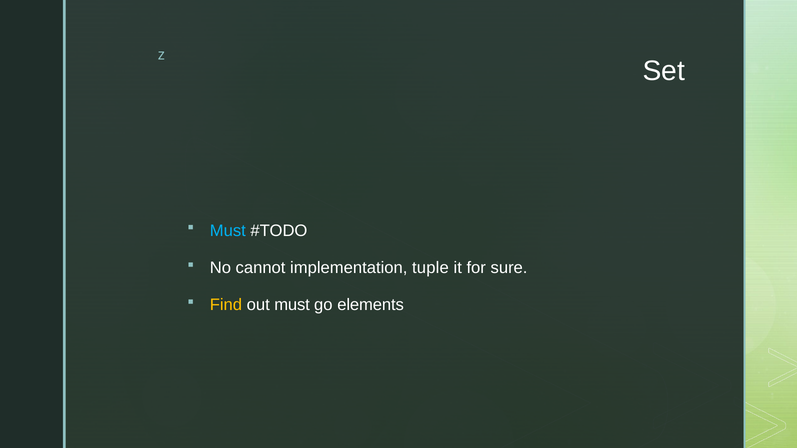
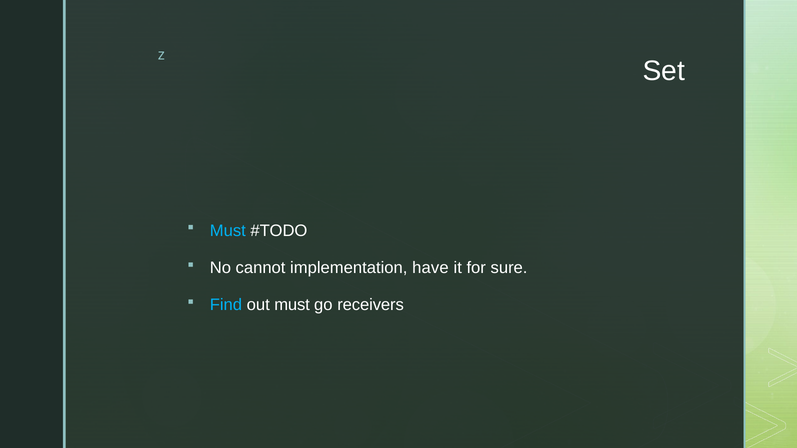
tuple: tuple -> have (430, 268)
Find colour: yellow -> light blue (226, 305)
elements: elements -> receivers (371, 305)
